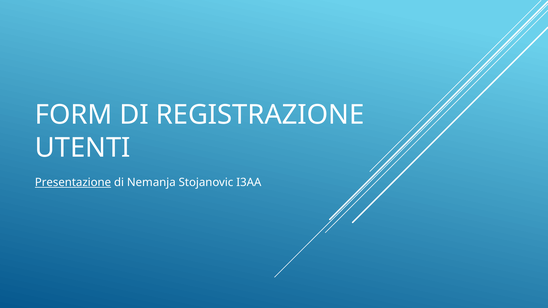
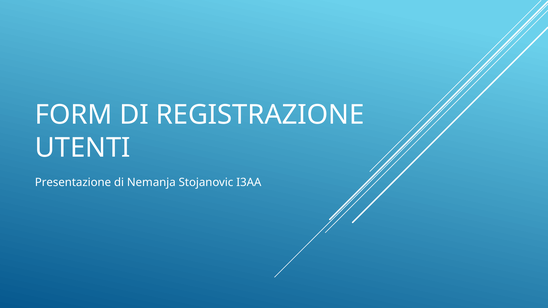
Presentazione underline: present -> none (73, 182)
